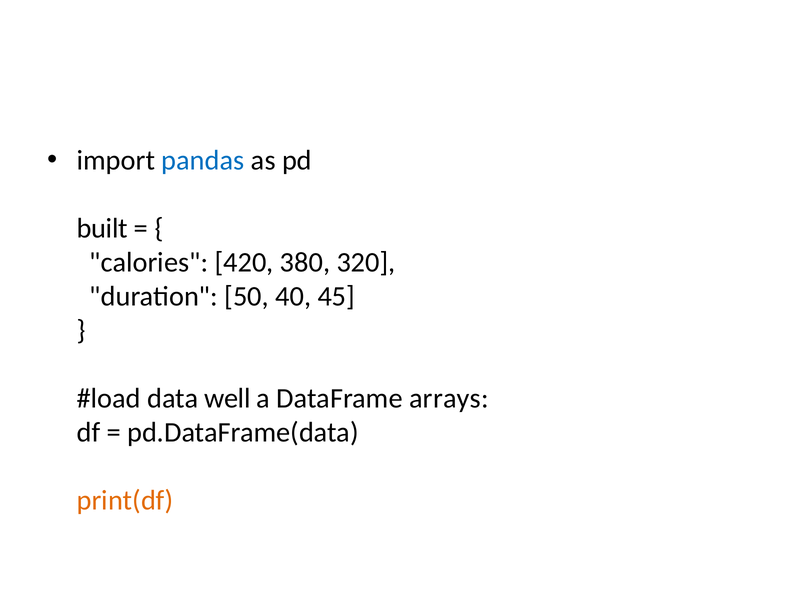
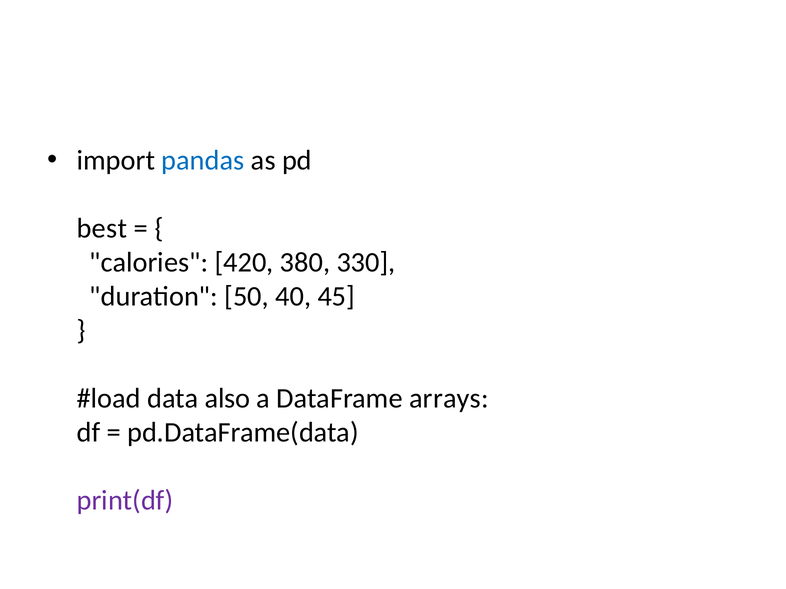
built: built -> best (102, 229)
320: 320 -> 330 (366, 263)
well: well -> also (227, 399)
print(df colour: orange -> purple (125, 501)
